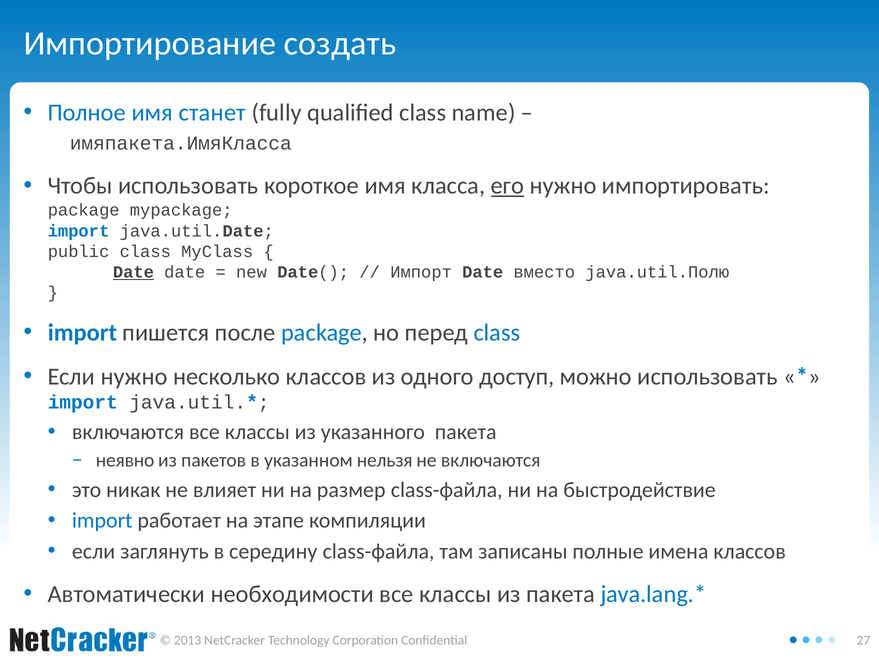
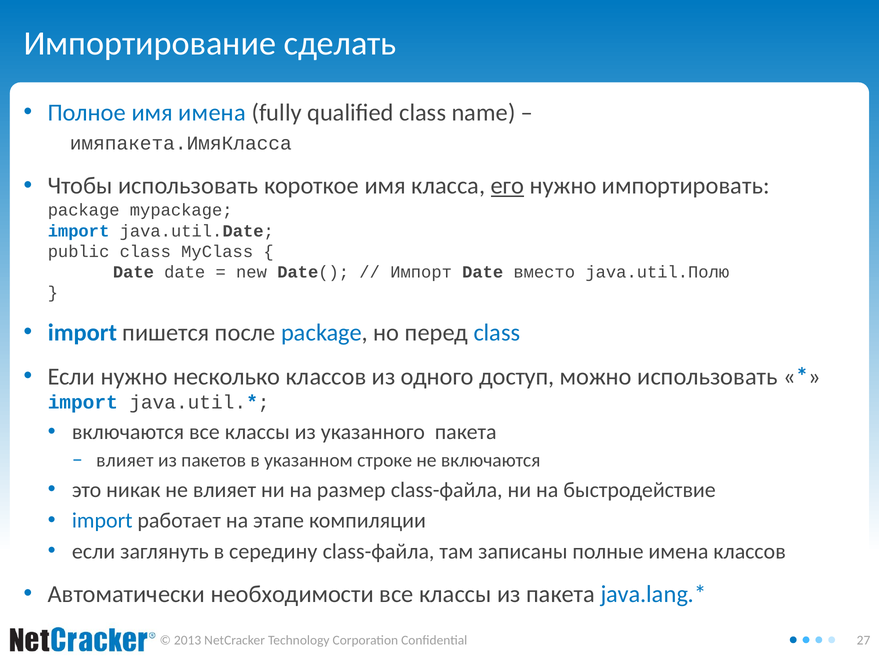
создать: создать -> сделать (340, 44)
имя станет: станет -> имена (212, 113)
Date underline: present -> none (133, 272)
неявно: неявно -> влияет (125, 461)
нельзя: нельзя -> строке (385, 461)
